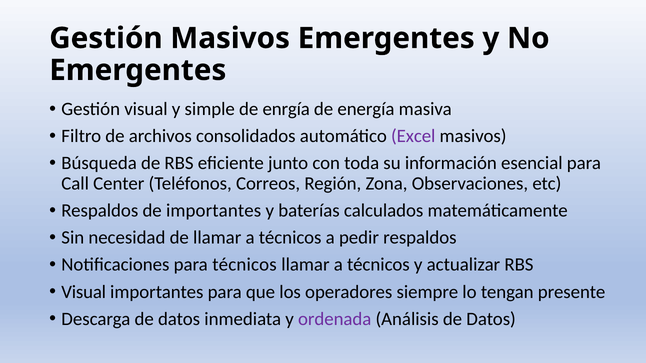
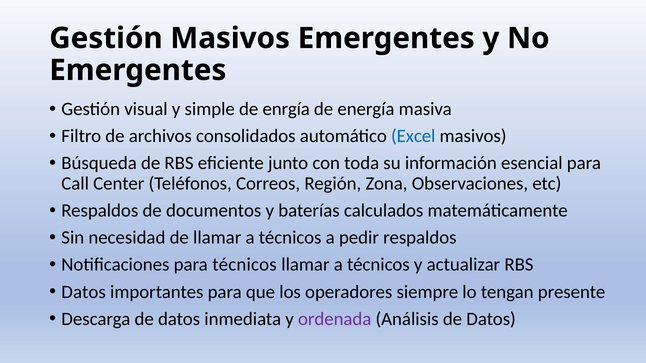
Excel colour: purple -> blue (413, 136)
de importantes: importantes -> documentos (214, 211)
Visual: Visual -> Datos (84, 292)
